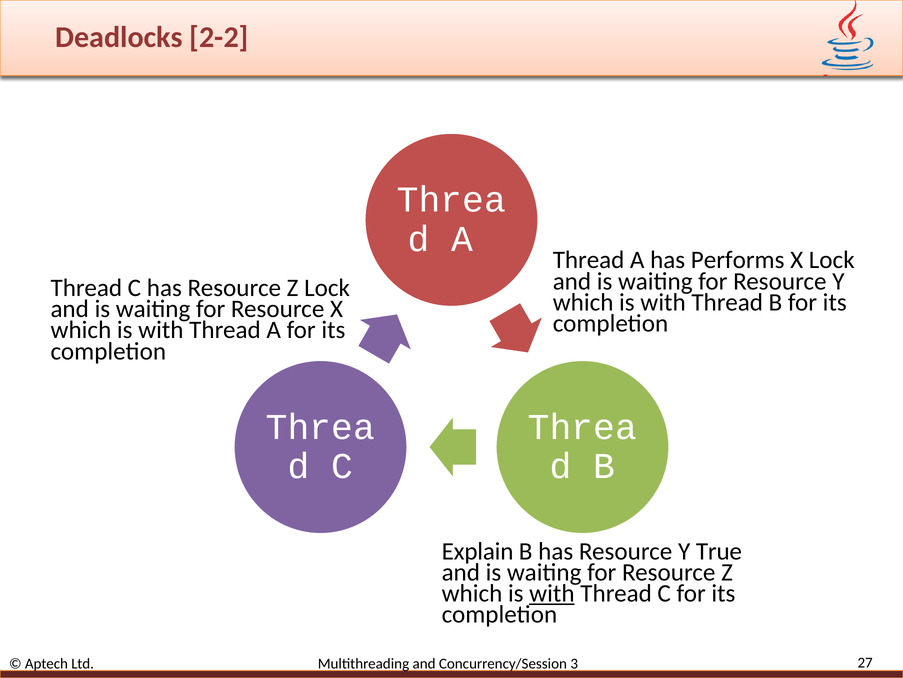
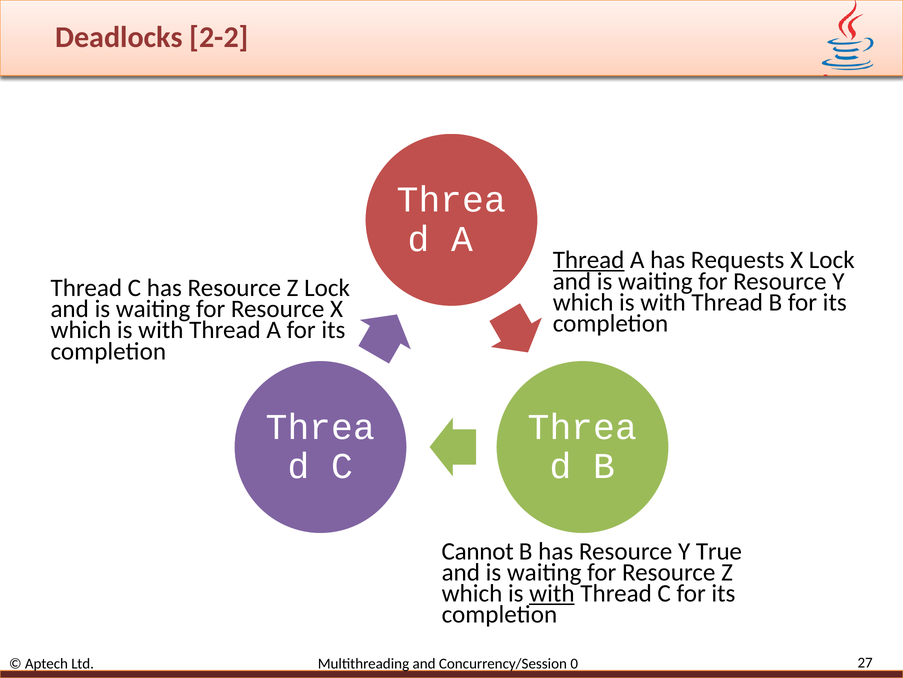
Thread underline: none -> present (589, 260)
Performs: Performs -> Requests (738, 260)
Explain: Explain -> Cannot (478, 551)
3: 3 -> 0 (574, 663)
